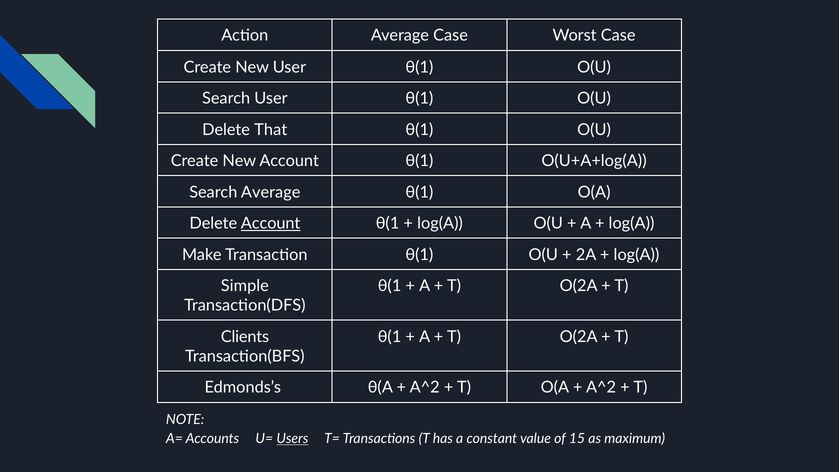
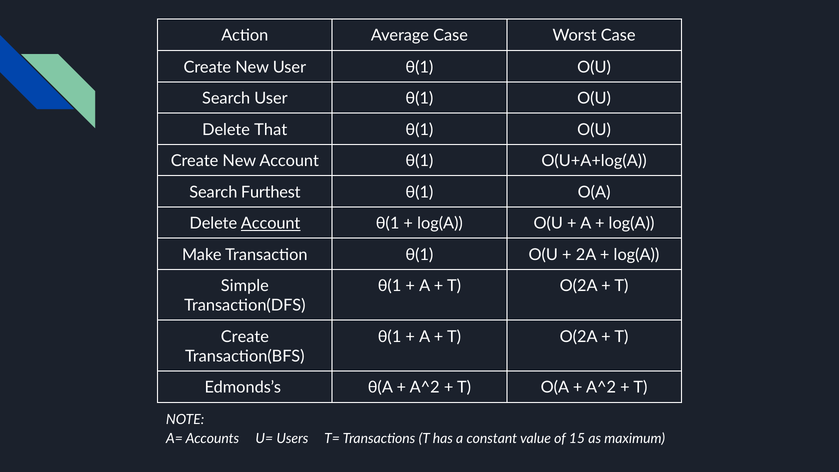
Search Average: Average -> Furthest (271, 192)
Clients: Clients -> Create (245, 337)
Users underline: present -> none (292, 439)
